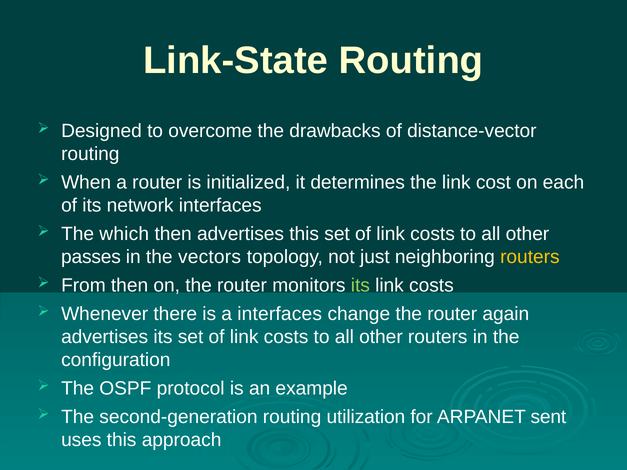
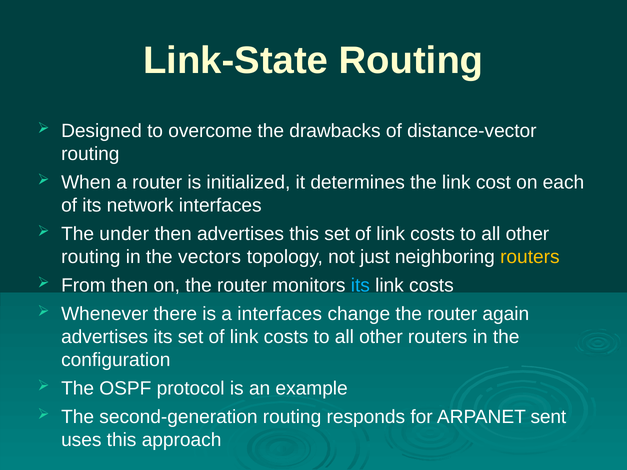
which: which -> under (124, 234)
passes: passes -> routing (91, 257)
its colour: light green -> light blue (360, 286)
utilization: utilization -> responds (366, 417)
